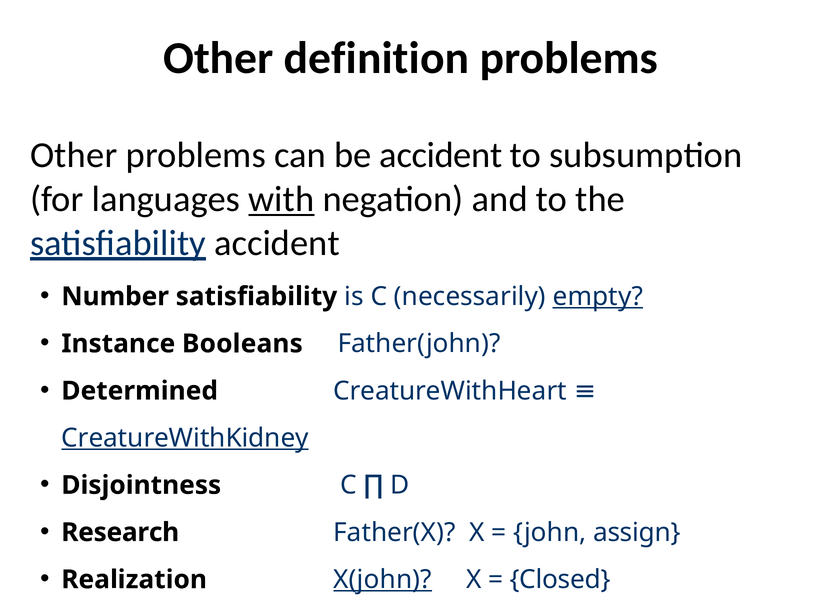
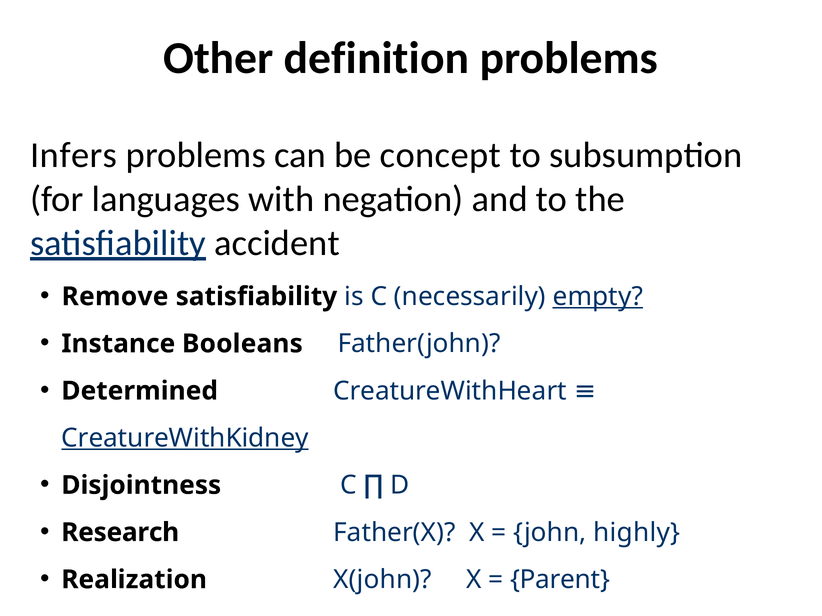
Other: Other -> Infers (74, 156)
be accident: accident -> concept (440, 156)
with underline: present -> none (281, 199)
Number: Number -> Remove (115, 297)
assign: assign -> highly (637, 533)
X(john underline: present -> none (383, 580)
Closed: Closed -> Parent (560, 580)
